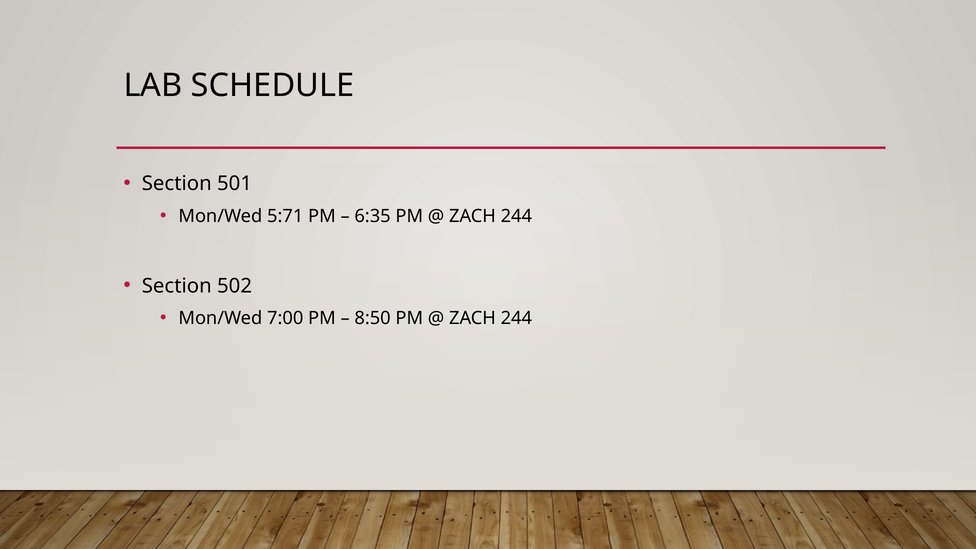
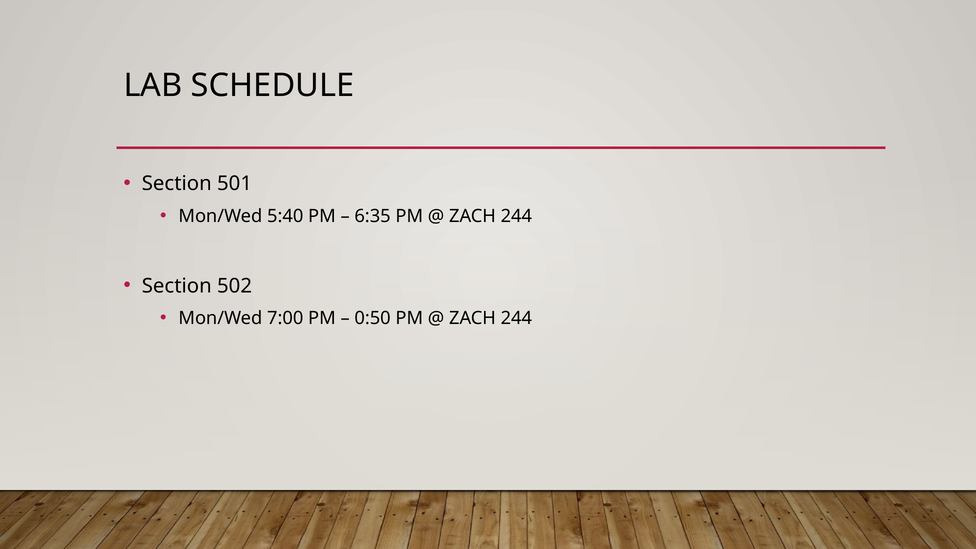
5:71: 5:71 -> 5:40 (285, 216)
8:50: 8:50 -> 0:50 (373, 318)
